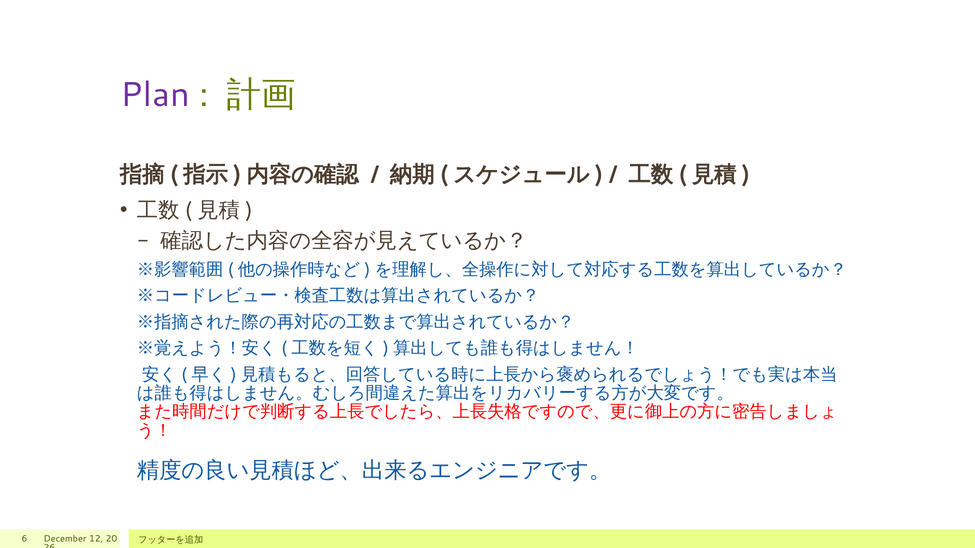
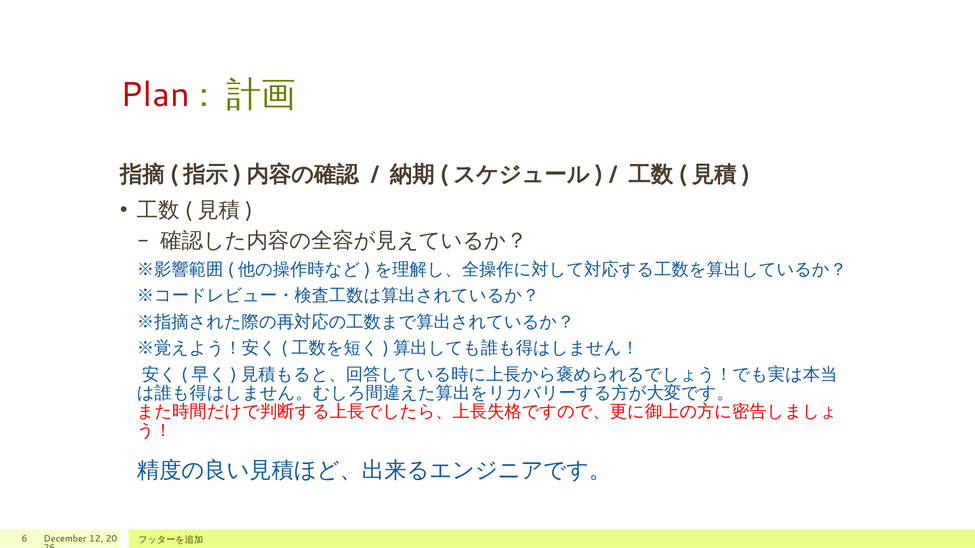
Plan colour: purple -> red (155, 95)
